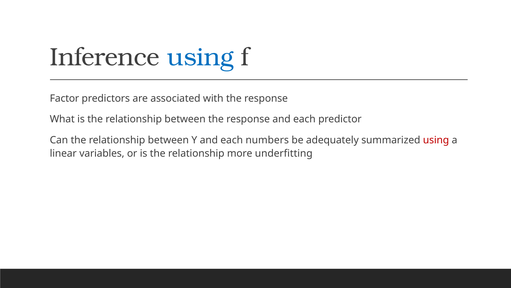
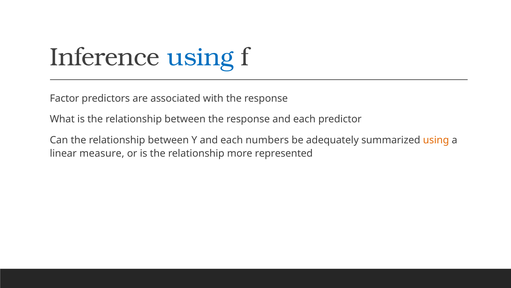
using colour: red -> orange (436, 140)
variables: variables -> measure (102, 153)
underfitting: underfitting -> represented (284, 153)
